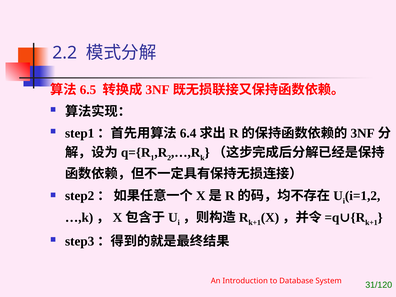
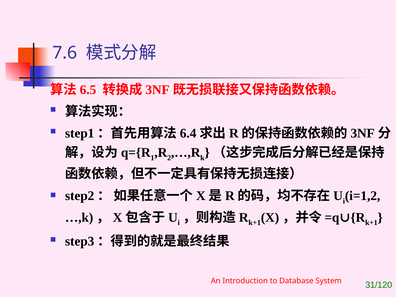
2.2: 2.2 -> 7.6 (65, 53)
